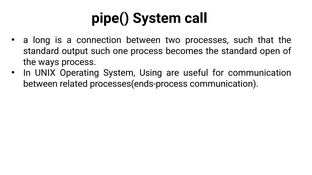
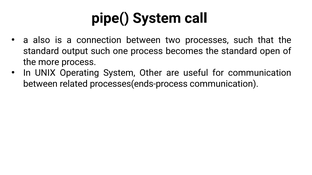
long: long -> also (42, 40)
ways: ways -> more (49, 62)
Using: Using -> Other (151, 73)
